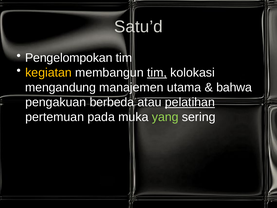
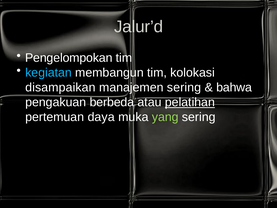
Satu’d: Satu’d -> Jalur’d (139, 27)
kegiatan colour: yellow -> light blue (48, 73)
tim underline: present -> none (157, 73)
mengandung: mengandung -> disampaikan (60, 87)
manajemen utama: utama -> sering (184, 87)
pada: pada -> daya (101, 117)
